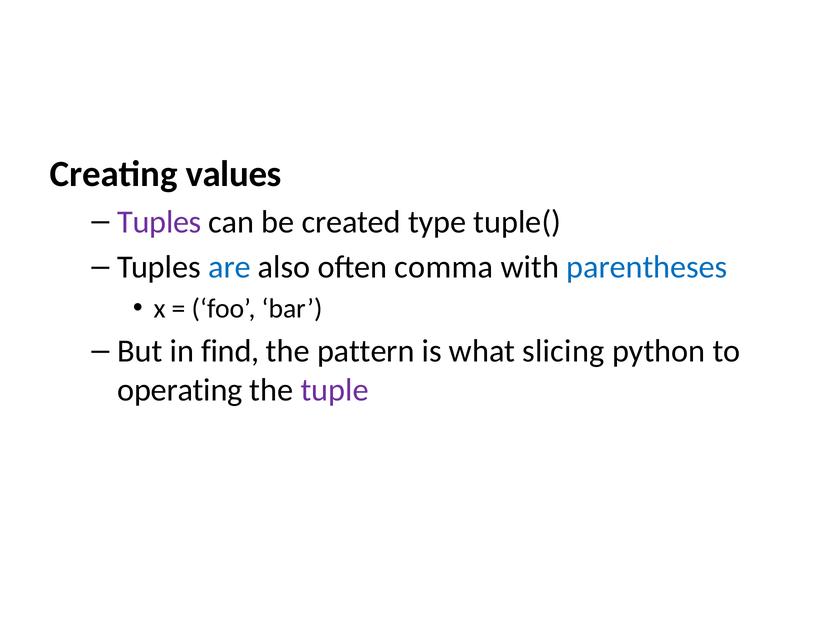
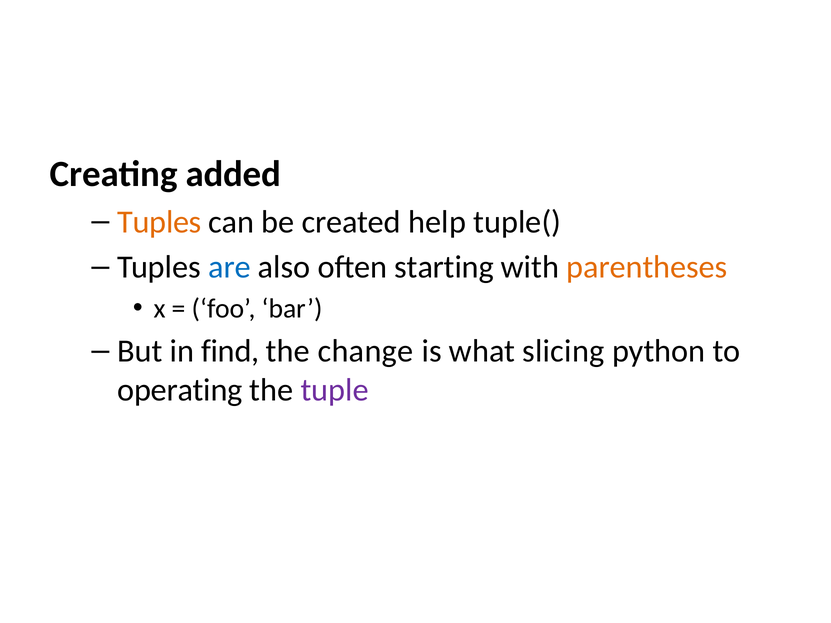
values: values -> added (233, 174)
Tuples colour: purple -> orange (159, 222)
type: type -> help (437, 222)
comma: comma -> starting (444, 267)
parentheses colour: blue -> orange (647, 267)
pattern: pattern -> change (366, 351)
